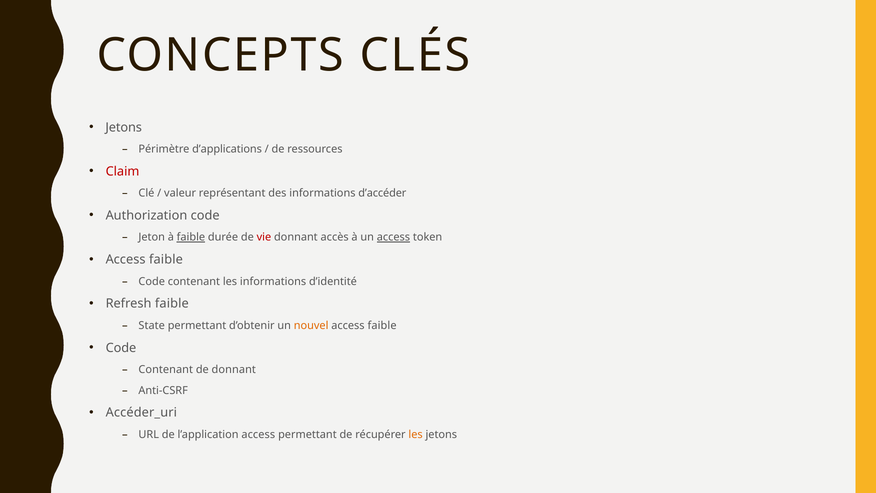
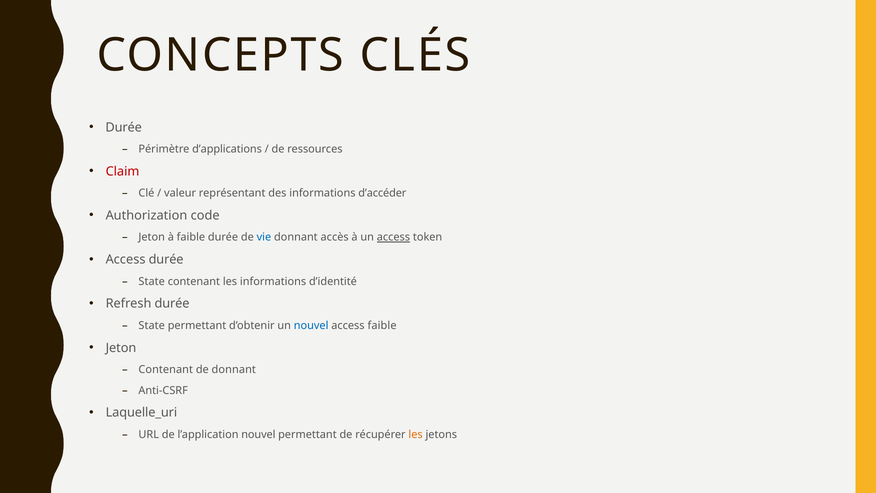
Jetons: Jetons -> Durée (124, 127)
faible underline: present -> none (191, 237)
vie colour: red -> blue (264, 237)
faible: faible -> durée (166, 259)
Code: Code -> State (152, 281)
Refresh faible: faible -> durée (172, 304)
nouvel colour: orange -> blue (311, 325)
Code: Code -> Jeton (121, 348)
Accéder_uri: Accéder_uri -> Laquelle_uri (141, 413)
l’application access: access -> nouvel (258, 434)
